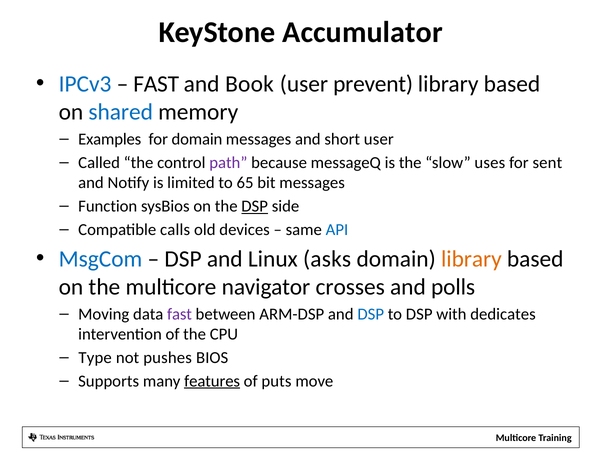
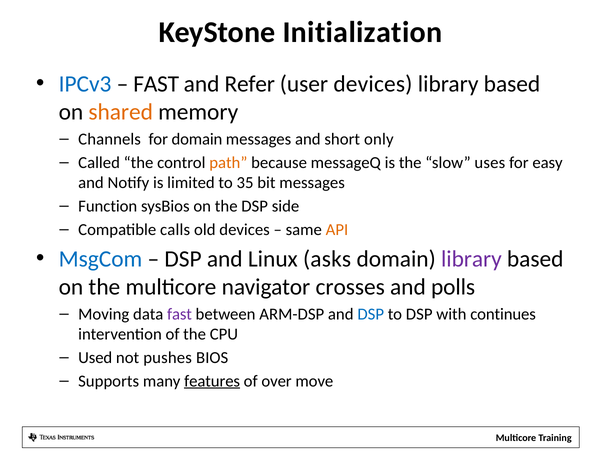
Accumulator: Accumulator -> Initialization (362, 32)
Book: Book -> Refer (250, 84)
user prevent: prevent -> devices (373, 84)
shared colour: blue -> orange (121, 112)
Examples: Examples -> Channels (110, 139)
short user: user -> only (379, 139)
path colour: purple -> orange (228, 162)
sent: sent -> easy (548, 162)
65: 65 -> 35 (245, 182)
DSP underline: present -> none (255, 206)
API colour: blue -> orange (337, 229)
library colour: orange -> purple (471, 259)
dedicates: dedicates -> continues (503, 314)
Type: Type -> Used (95, 357)
puts: puts -> over (277, 381)
